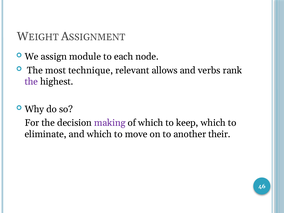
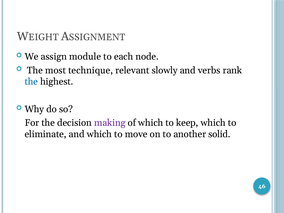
allows: allows -> slowly (165, 70)
the colour: purple -> blue (31, 82)
their: their -> solid (219, 134)
